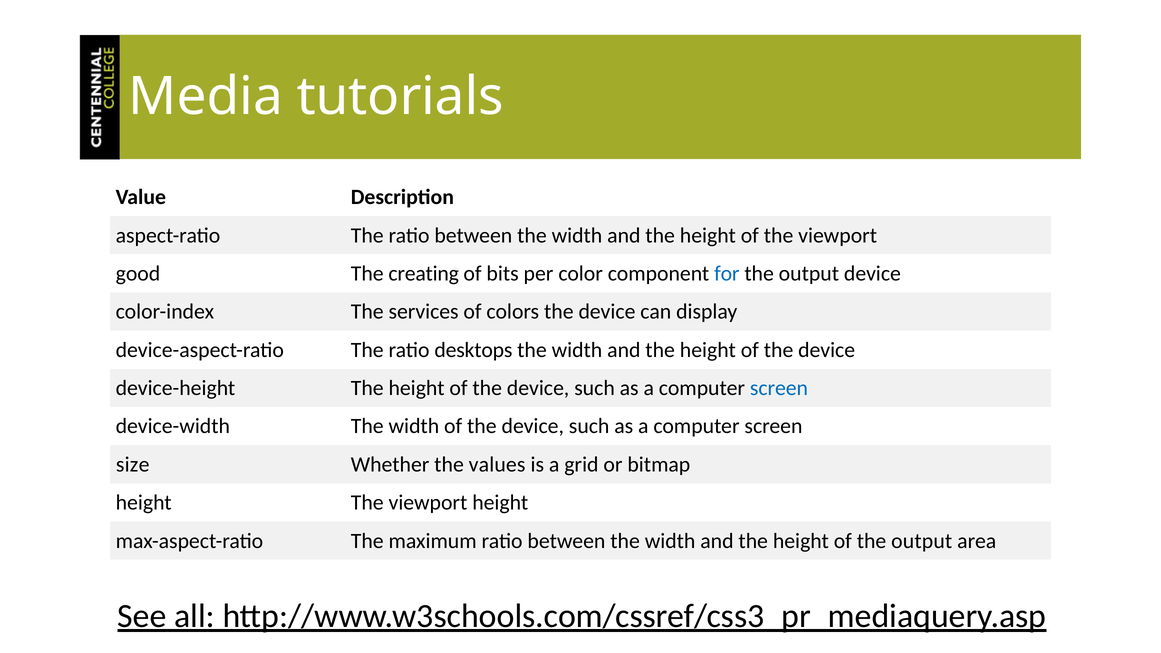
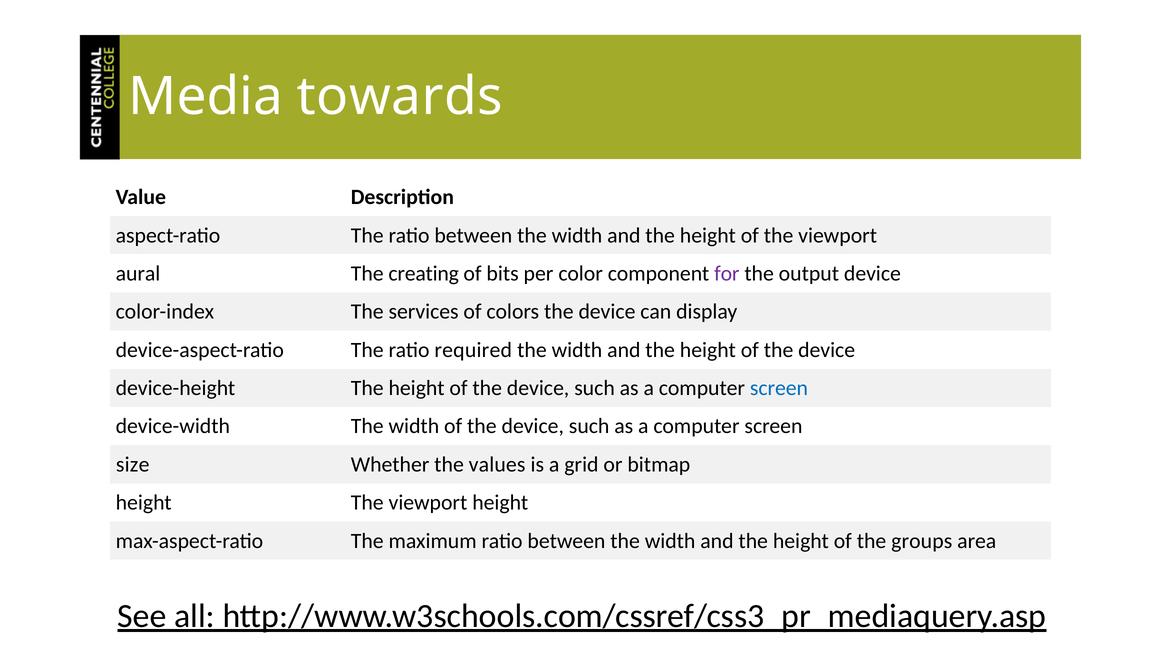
tutorials: tutorials -> towards (400, 97)
good: good -> aural (138, 274)
for colour: blue -> purple (727, 274)
desktops: desktops -> required (473, 350)
of the output: output -> groups (922, 541)
